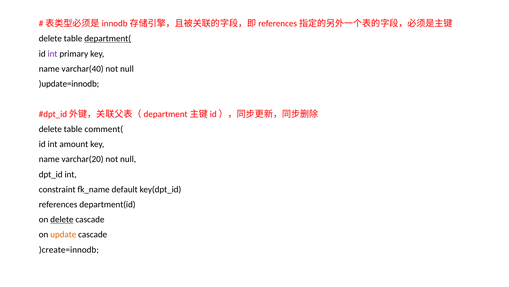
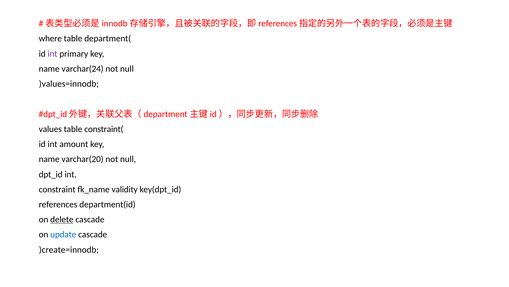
delete: delete -> where (50, 39)
department( underline: present -> none (108, 39)
varchar(40: varchar(40 -> varchar(24 (83, 69)
)update=innodb: )update=innodb -> )values=innodb (69, 84)
delete: delete -> values (50, 129)
comment(: comment( -> constraint( (104, 129)
default: default -> validity (125, 189)
update colour: orange -> blue (63, 234)
